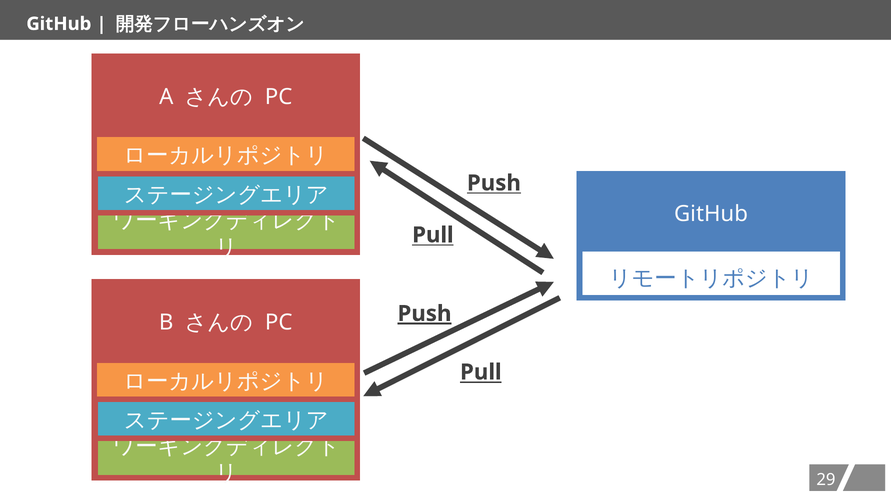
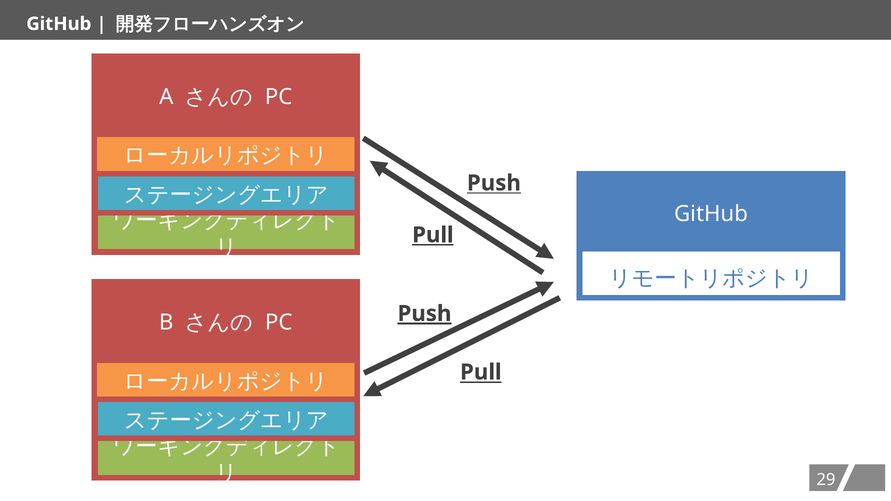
Pull underline: none -> present (433, 235)
